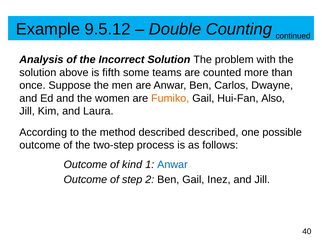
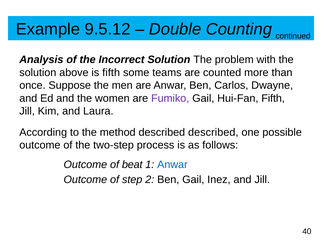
Fumiko colour: orange -> purple (170, 98)
Hui-Fan Also: Also -> Fifth (273, 98)
kind: kind -> beat (132, 165)
